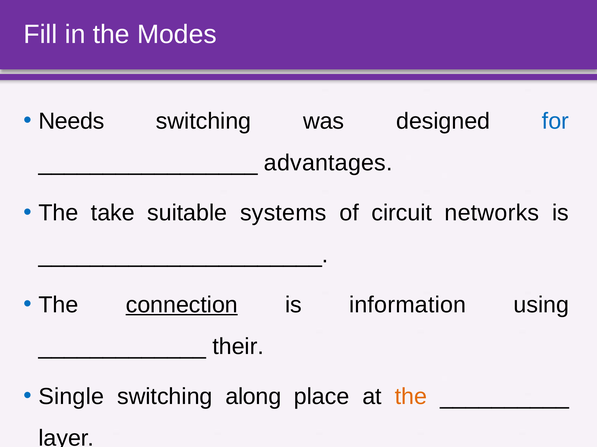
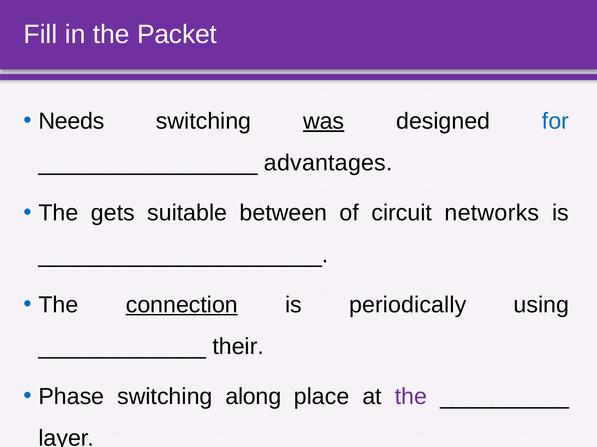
Modes: Modes -> Packet (177, 35)
was underline: none -> present (324, 121)
take: take -> gets (113, 213)
systems: systems -> between (283, 213)
information: information -> periodically (408, 305)
Single: Single -> Phase (71, 397)
the colour: orange -> purple (411, 397)
